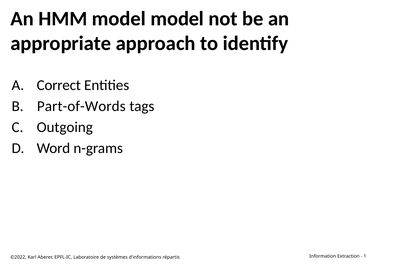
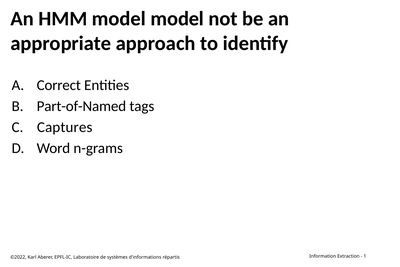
Part-of-Words: Part-of-Words -> Part-of-Named (81, 106)
Outgoing: Outgoing -> Captures (65, 127)
